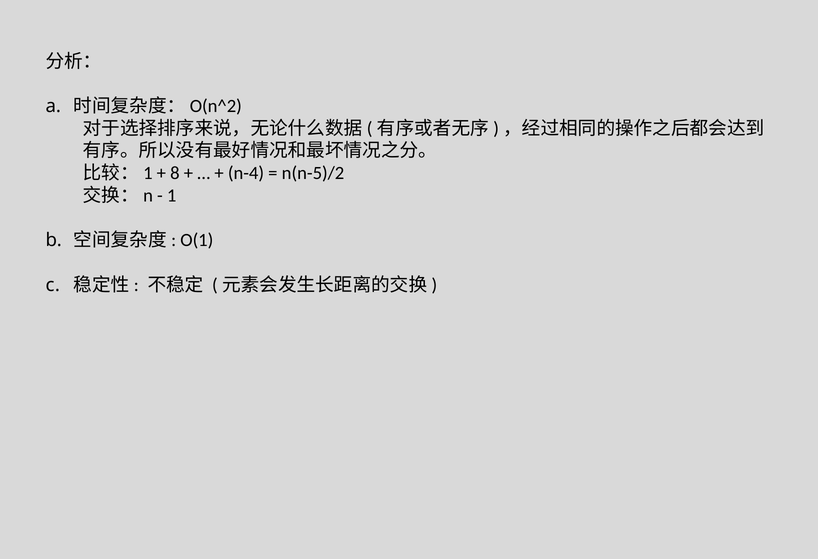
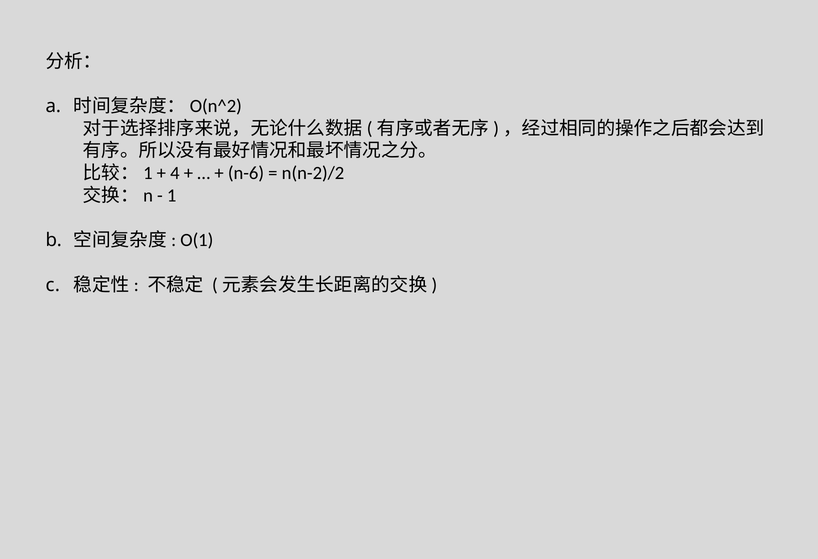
8: 8 -> 4 (175, 173)
n-4: n-4 -> n-6 (246, 173)
n(n-5)/2: n(n-5)/2 -> n(n-2)/2 (313, 173)
